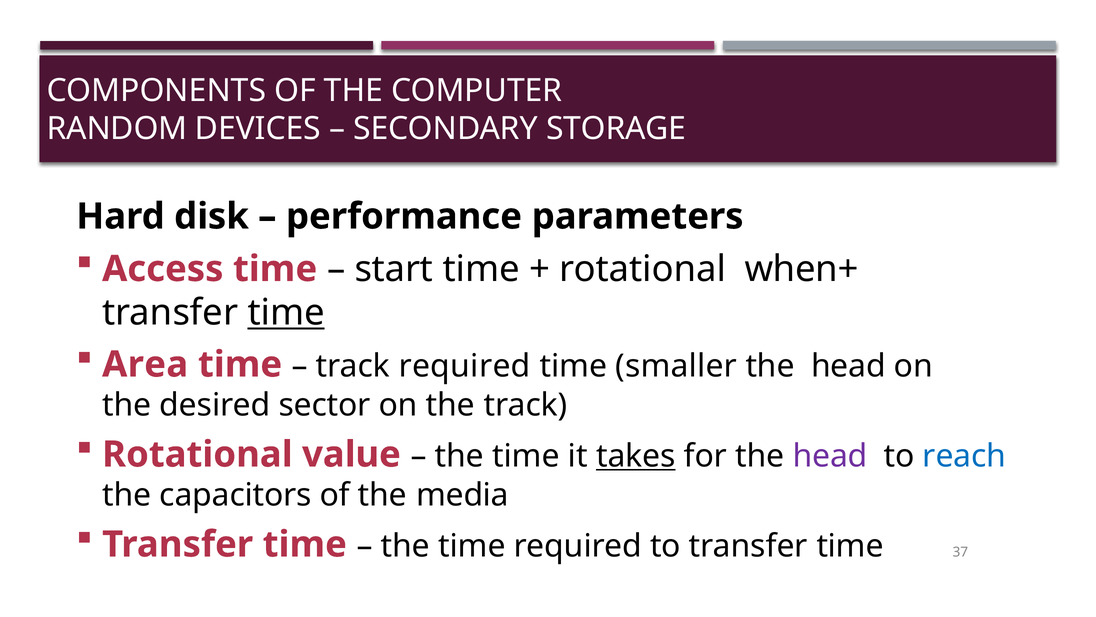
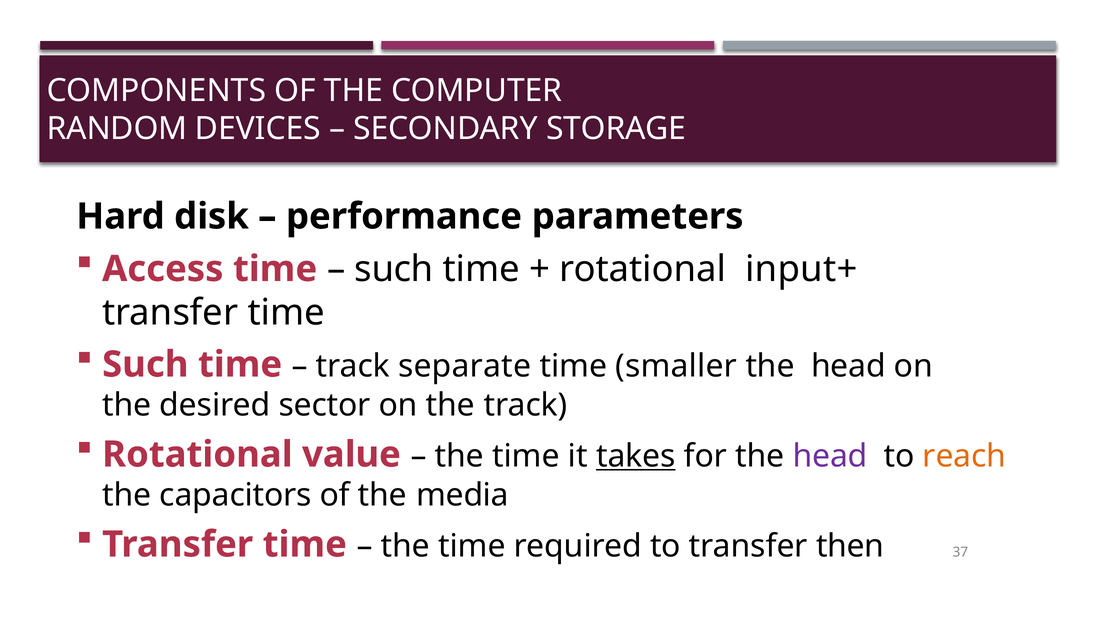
start: start -> such (394, 269)
when+: when+ -> input+ (801, 269)
time underline: present -> none (286, 313)
Area: Area -> Such (145, 364)
track required: required -> separate (465, 366)
reach colour: blue -> orange (964, 456)
to transfer time: time -> then (850, 546)
